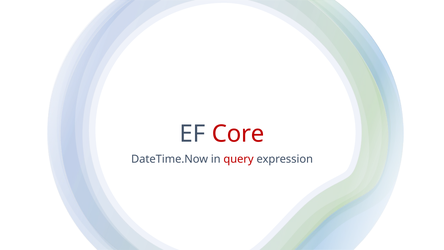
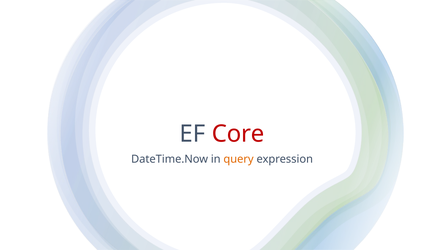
query colour: red -> orange (239, 159)
